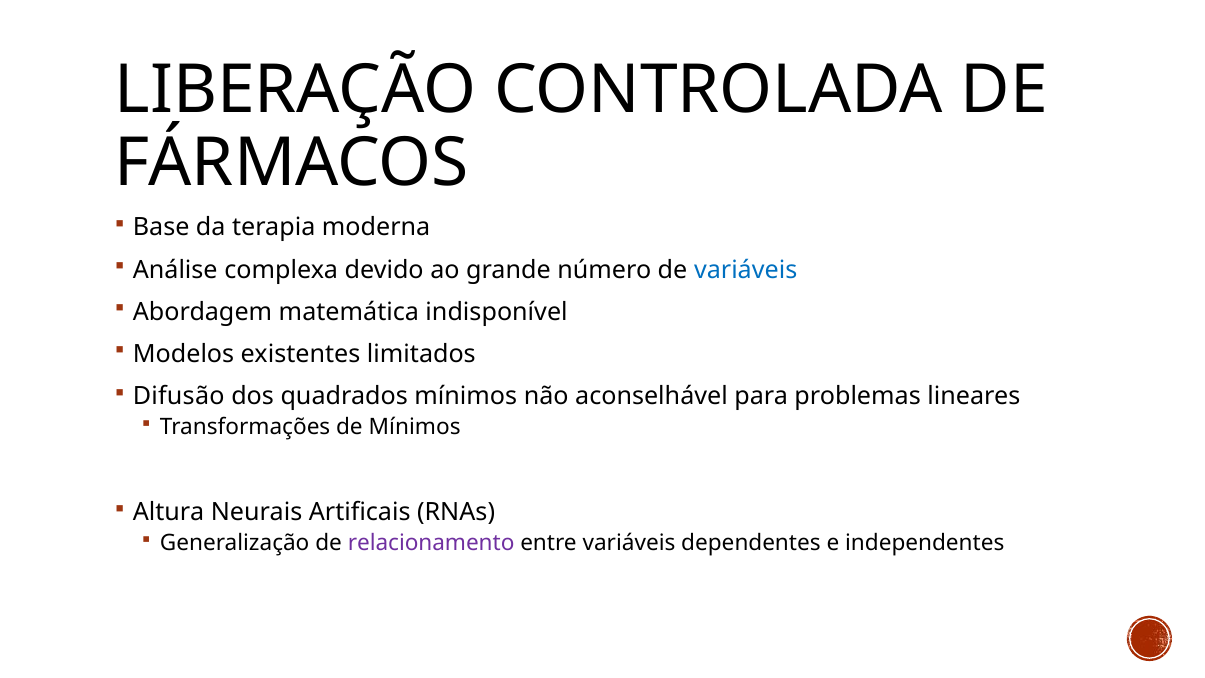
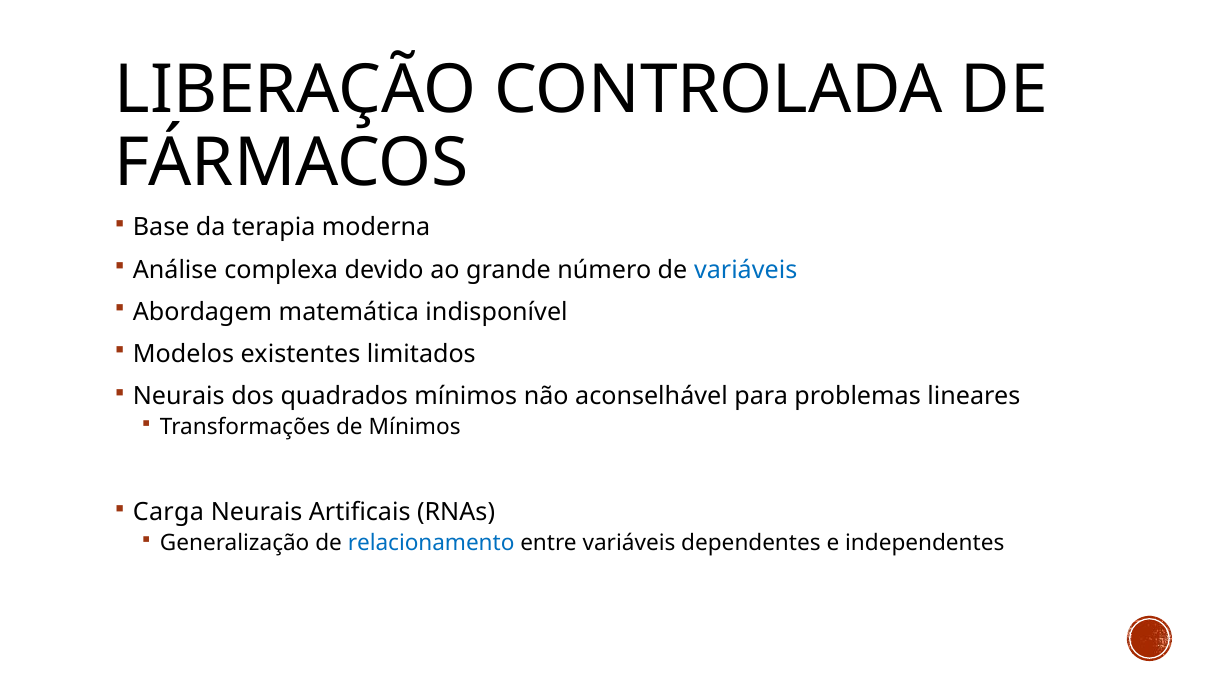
Difusão: Difusão -> Neurais (179, 396)
Altura: Altura -> Carga (168, 513)
relacionamento colour: purple -> blue (431, 543)
